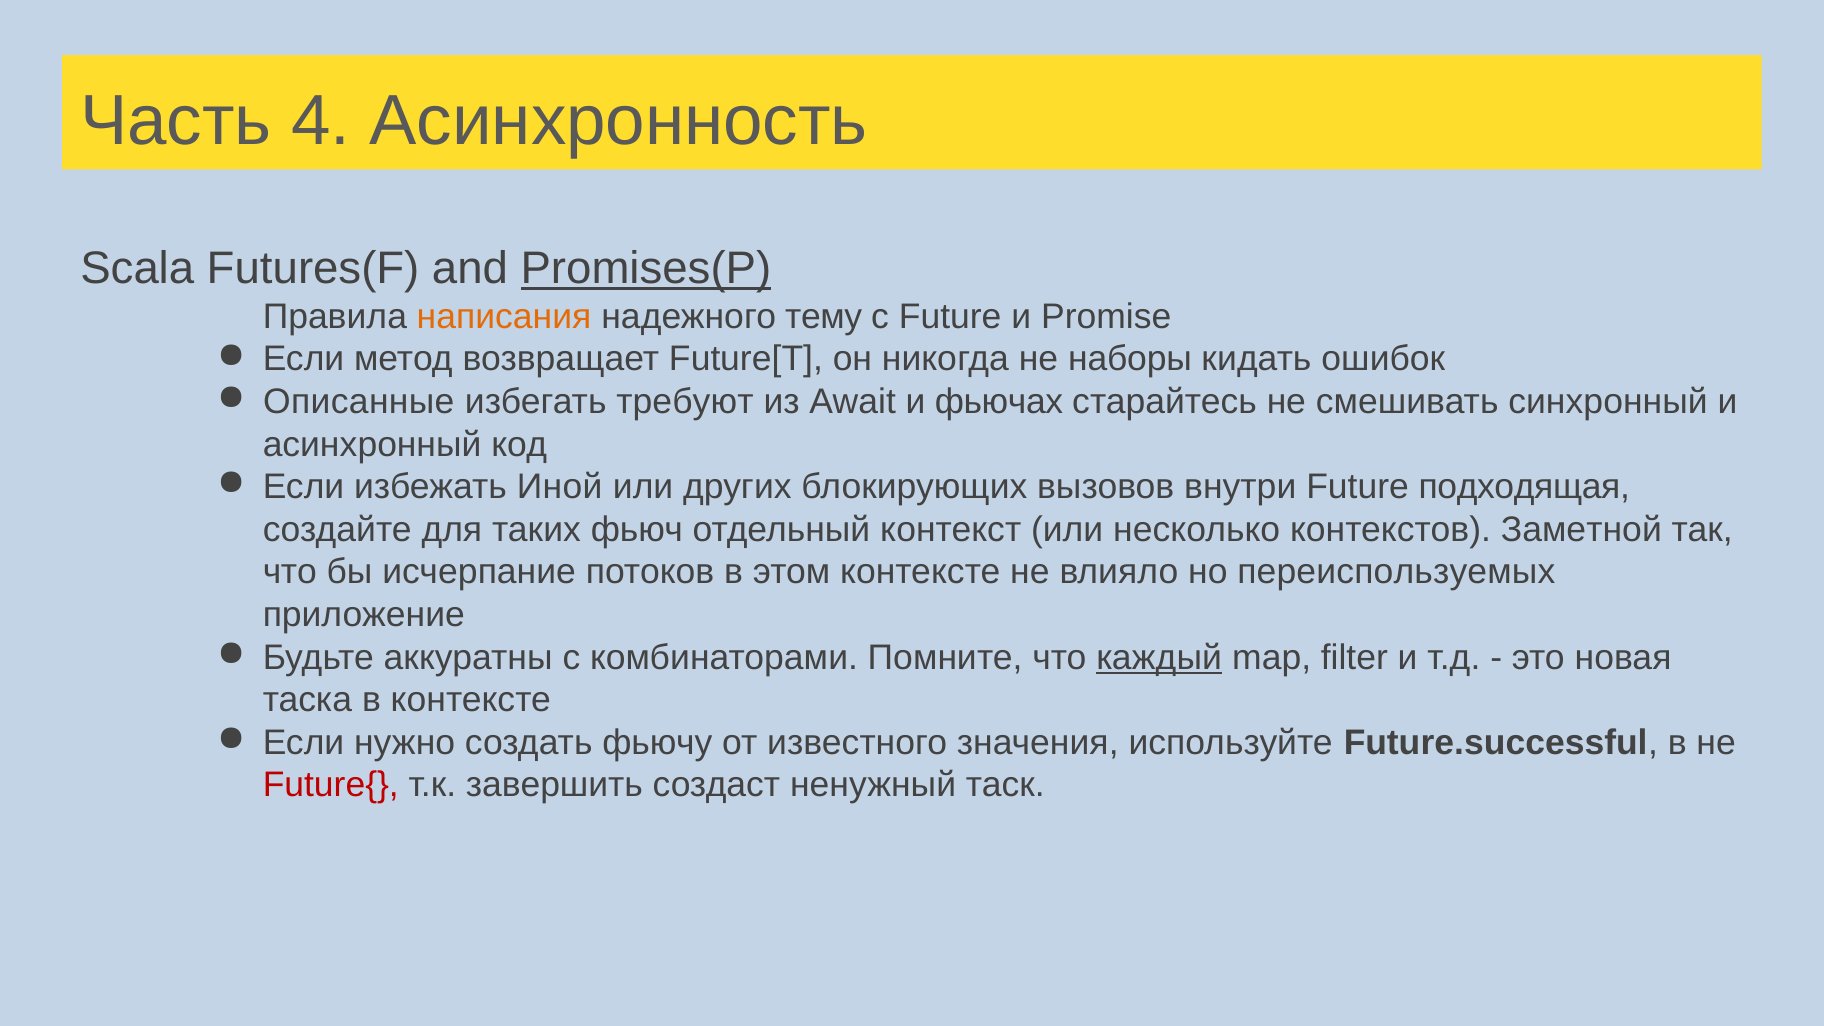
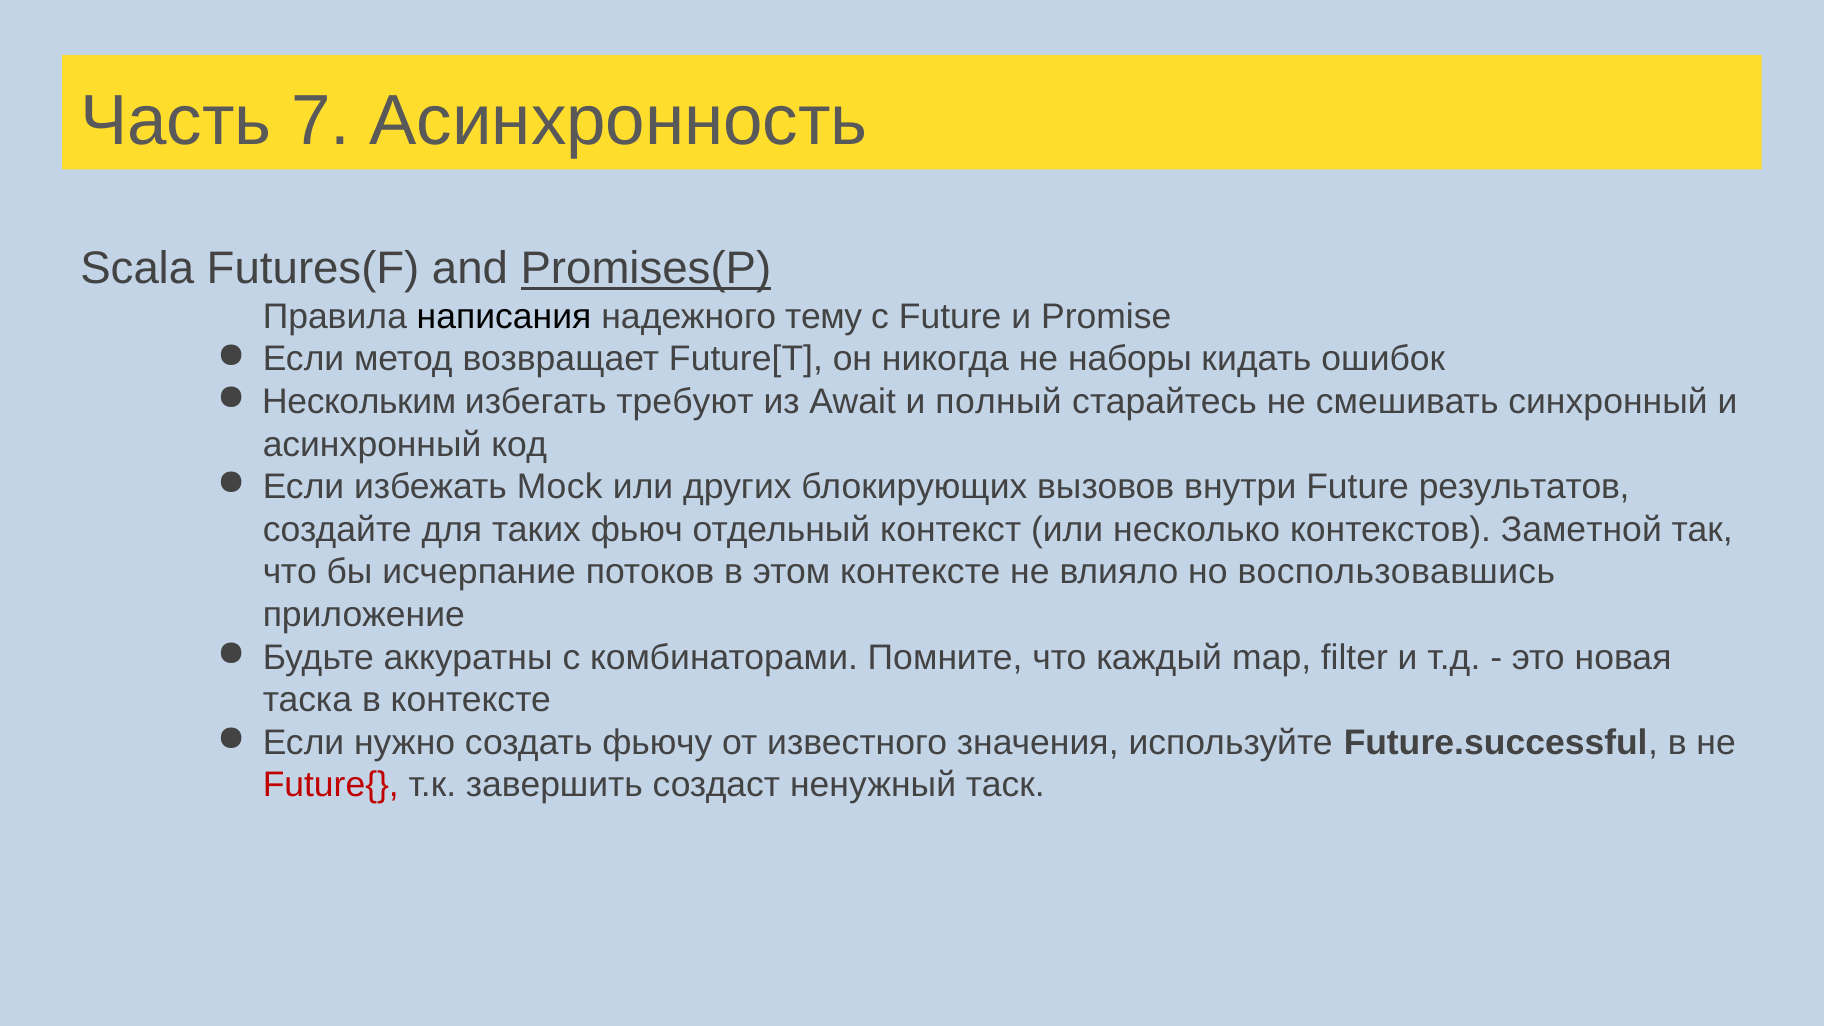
4: 4 -> 7 (321, 121)
написания colour: orange -> black (504, 317)
Описанные: Описанные -> Нескольким (359, 402)
фьючах: фьючах -> полный (999, 402)
Иной: Иной -> Mock (560, 487)
подходящая: подходящая -> результатов (1524, 487)
переиспользуемых: переиспользуемых -> воспользовавшись (1396, 572)
каждый underline: present -> none (1159, 657)
